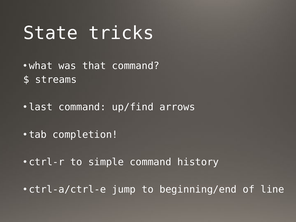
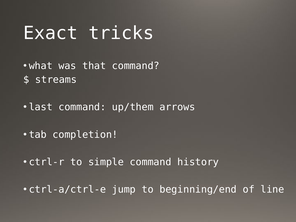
State: State -> Exact (51, 33)
up/find: up/find -> up/them (133, 107)
